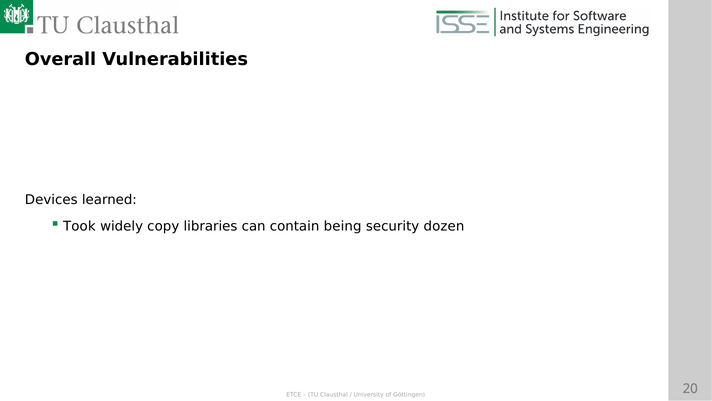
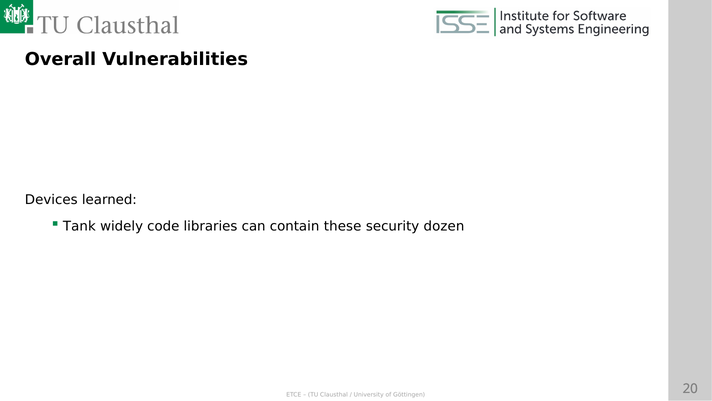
Took: Took -> Tank (79, 226)
copy: copy -> code (163, 226)
being: being -> these (343, 226)
